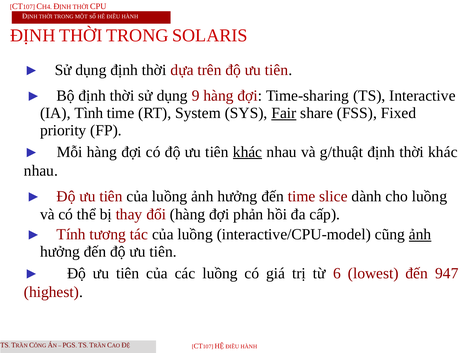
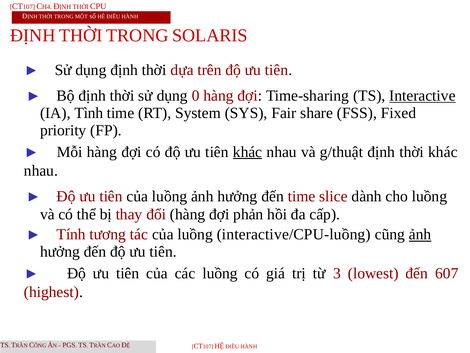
9: 9 -> 0 (196, 96)
Interactive underline: none -> present (422, 96)
Fair underline: present -> none (284, 113)
interactive/CPU-model: interactive/CPU-model -> interactive/CPU-luồng (294, 234)
6: 6 -> 3 (337, 273)
947: 947 -> 607 (447, 273)
